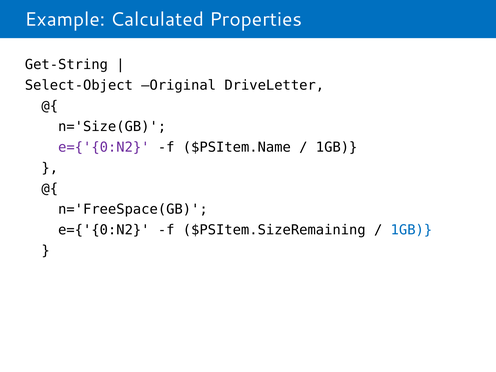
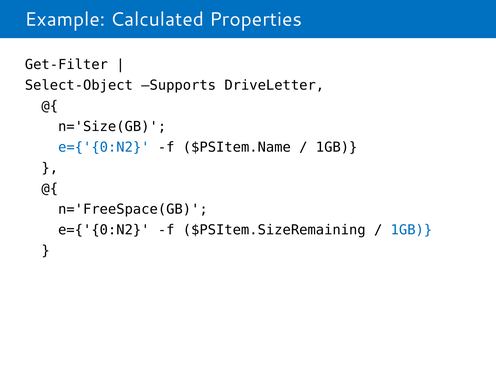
Get-String: Get-String -> Get-Filter (66, 65)
Original: Original -> Supports (179, 85)
e={'{0:N2 colour: purple -> blue (104, 147)
